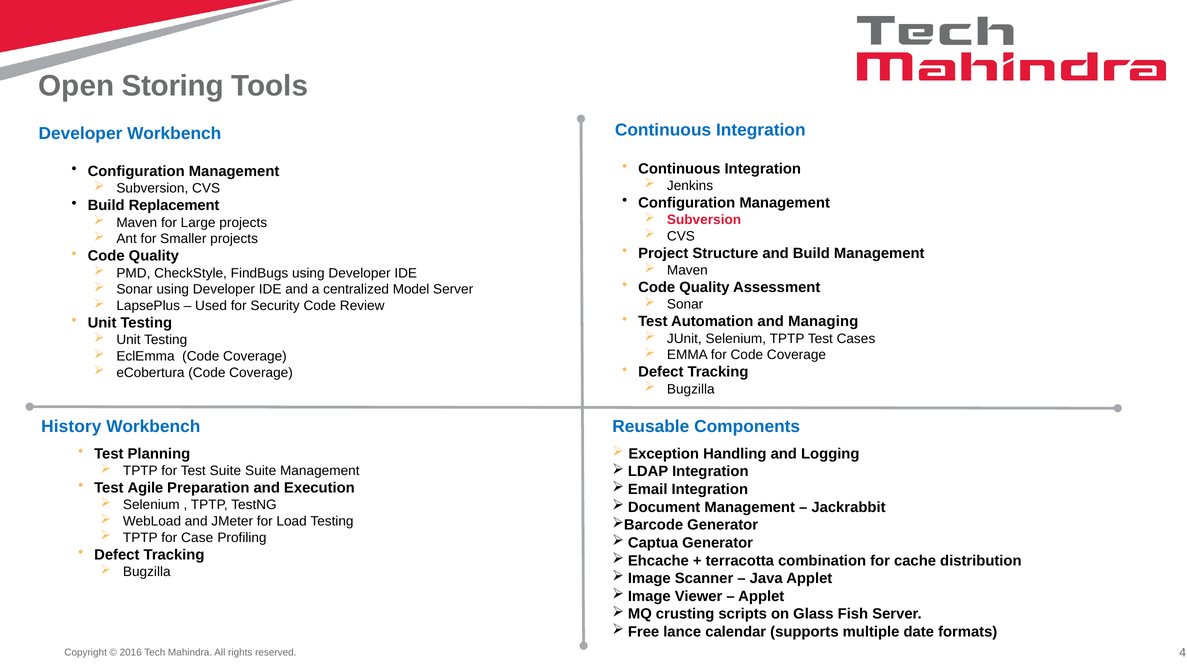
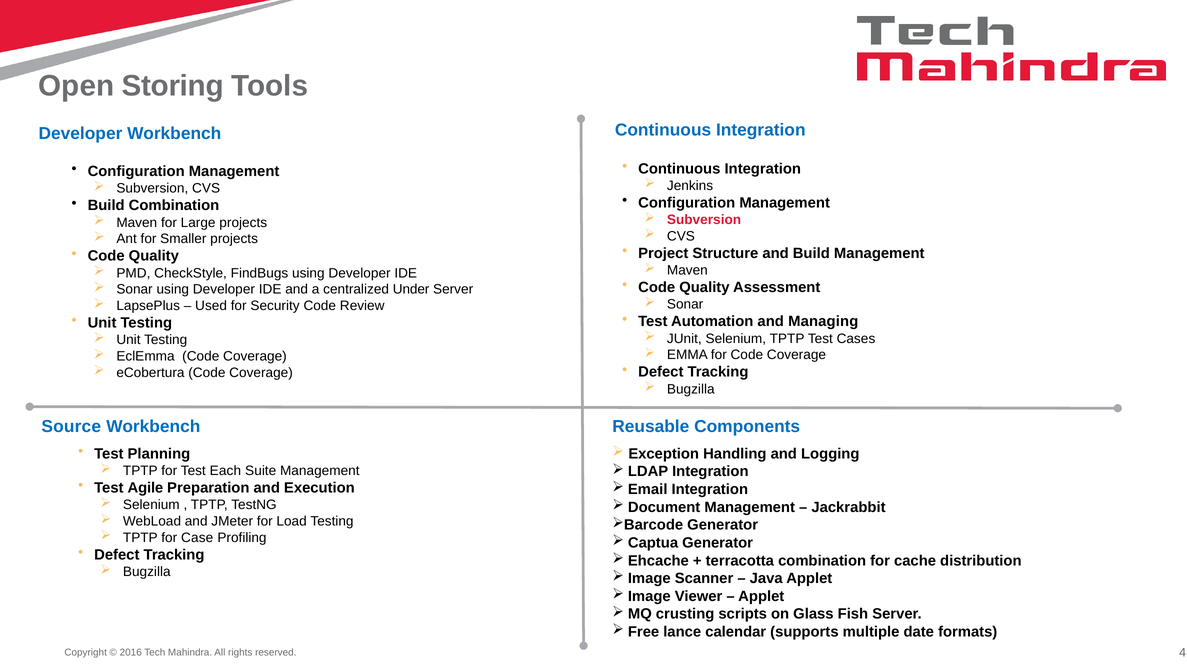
Build Replacement: Replacement -> Combination (174, 206)
Model: Model -> Under (411, 289)
History: History -> Source (71, 426)
Test Suite: Suite -> Each (225, 471)
